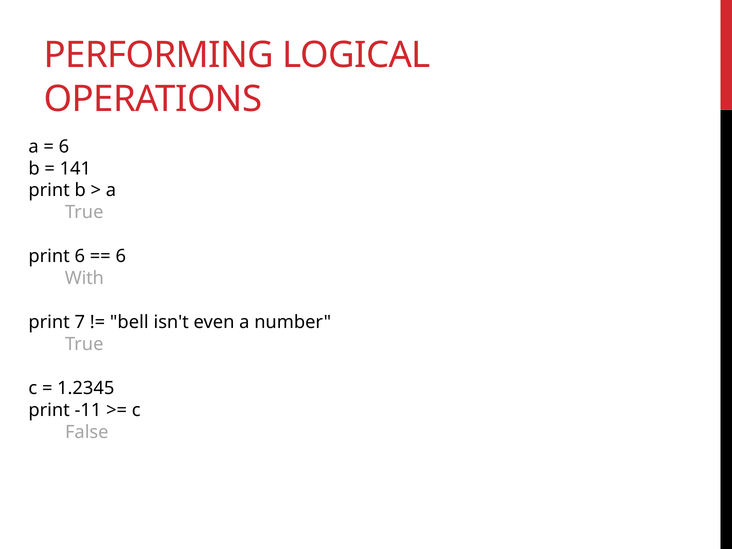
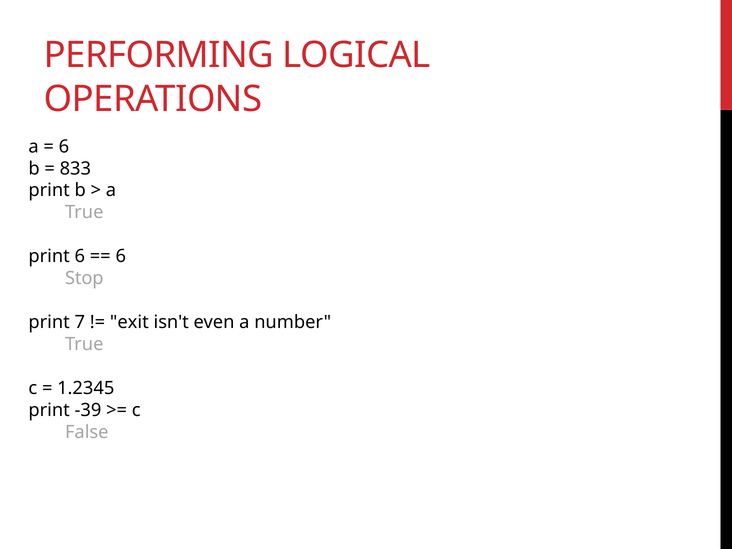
141: 141 -> 833 (75, 168)
With: With -> Stop (84, 278)
bell: bell -> exit (129, 322)
-11: -11 -> -39 (88, 410)
